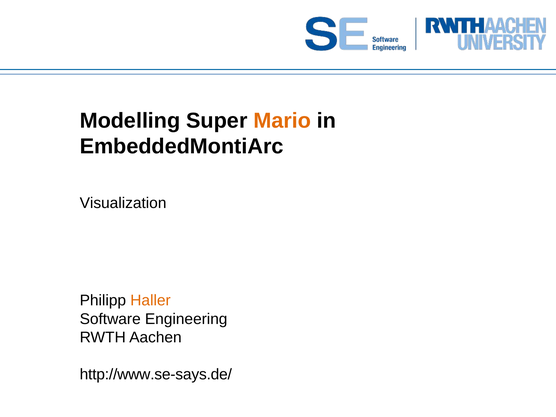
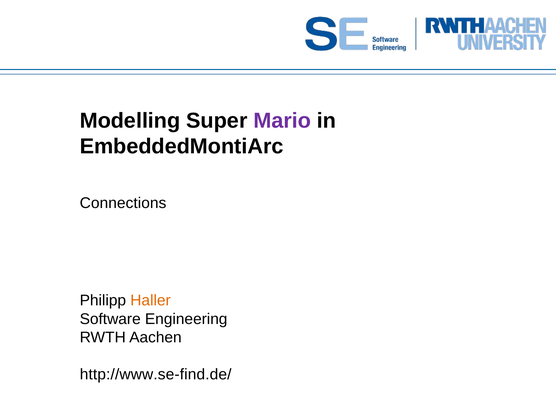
Mario colour: orange -> purple (282, 121)
Visualization: Visualization -> Connections (123, 203)
http://www.se-says.de/: http://www.se-says.de/ -> http://www.se-find.de/ (156, 375)
